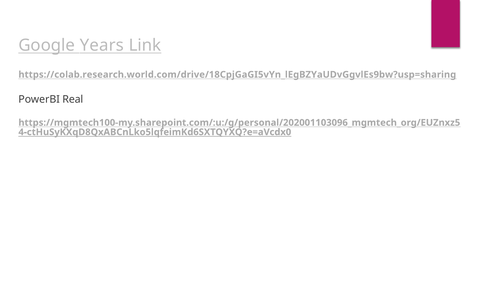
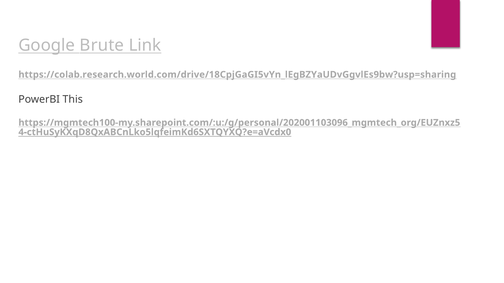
Years: Years -> Brute (102, 45)
Real: Real -> This (73, 100)
